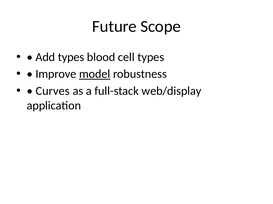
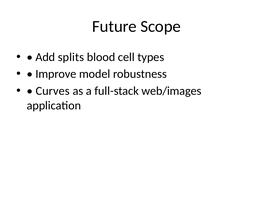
Add types: types -> splits (71, 57)
model underline: present -> none (95, 74)
web/display: web/display -> web/images (171, 91)
